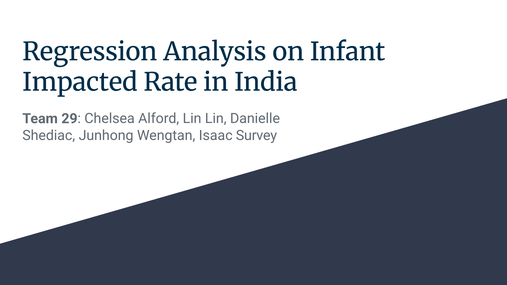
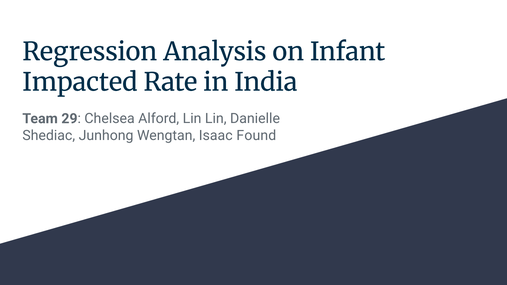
Survey: Survey -> Found (256, 136)
